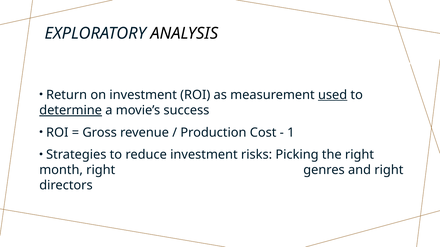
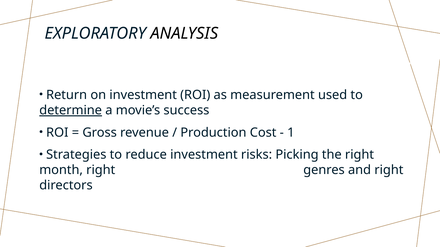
used underline: present -> none (333, 95)
